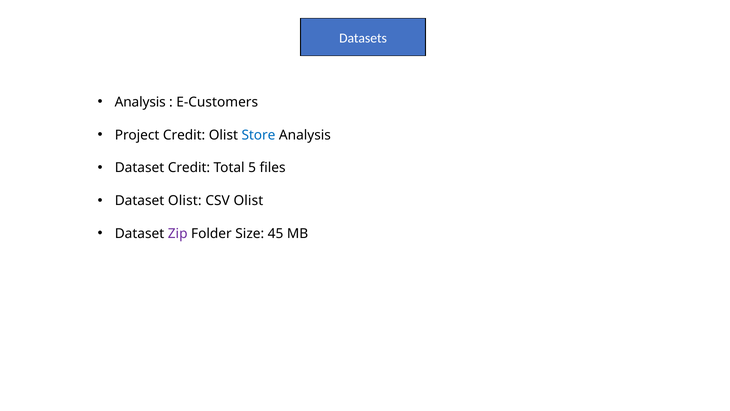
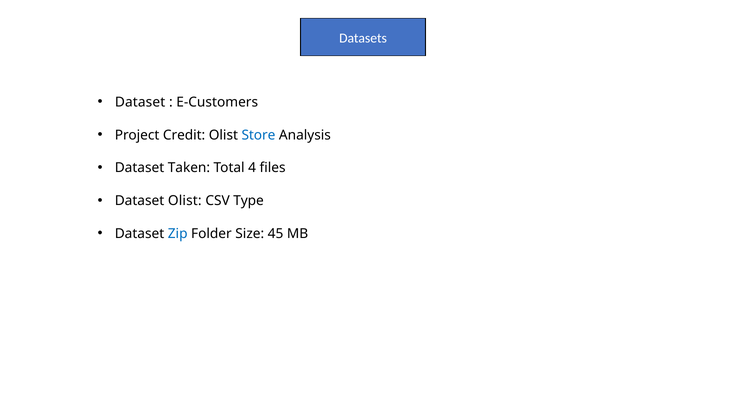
Analysis: Analysis -> Dataset (140, 102)
Dataset Credit: Credit -> Taken (189, 168)
5: 5 -> 4 (252, 168)
CSV Olist: Olist -> Type (249, 201)
Zip colour: purple -> blue (178, 233)
